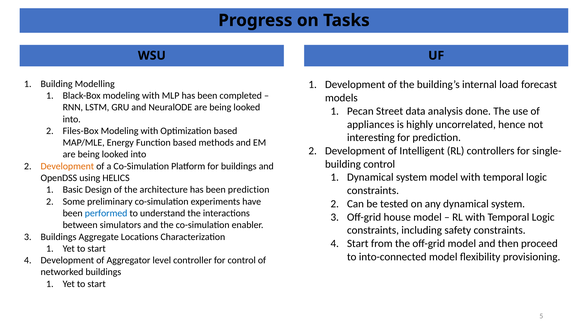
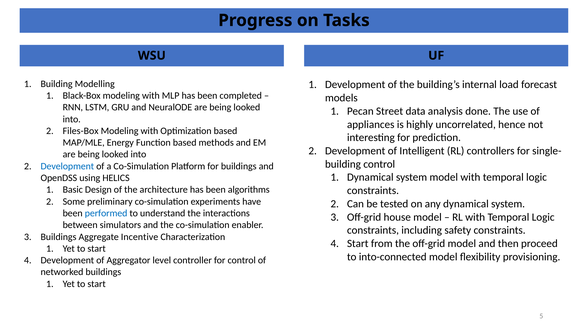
Development colour: orange -> blue (67, 166)
been prediction: prediction -> algorithms (249, 190)
Locations: Locations -> Incentive (140, 237)
